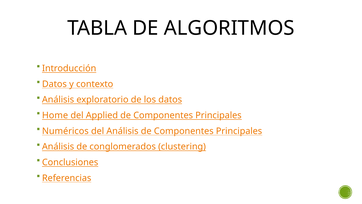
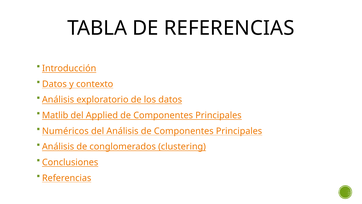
DE ALGORITMOS: ALGORITMOS -> REFERENCIAS (229, 28)
Home: Home -> Matlib (55, 115)
